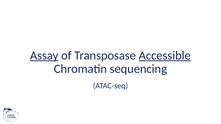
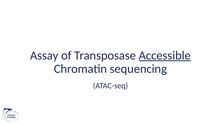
Assay underline: present -> none (44, 56)
